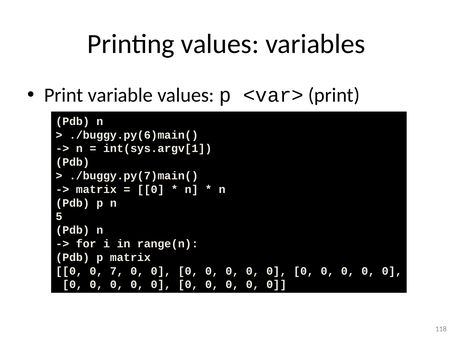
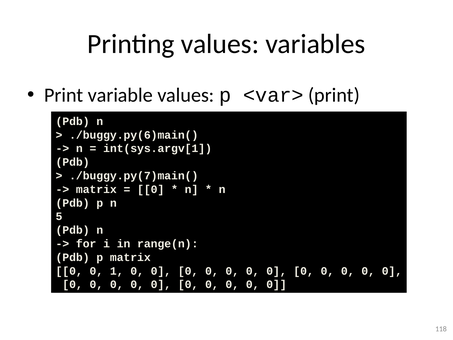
7: 7 -> 1 (117, 271)
